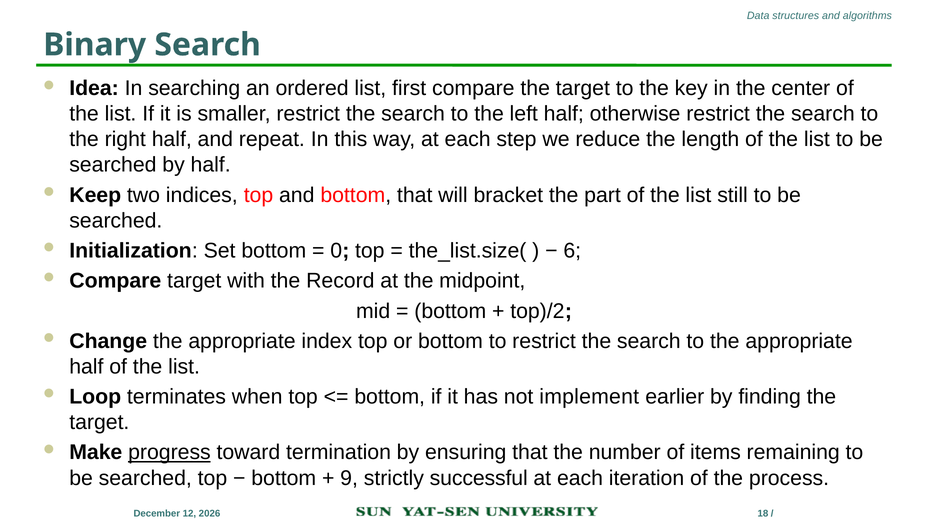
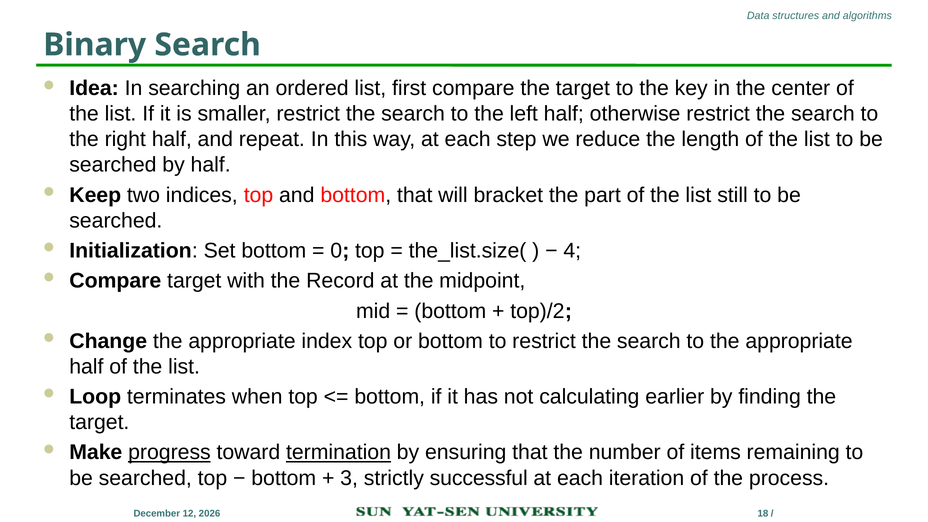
6: 6 -> 4 (572, 251)
implement: implement -> calculating (589, 397)
termination underline: none -> present (338, 452)
9: 9 -> 3 (349, 478)
